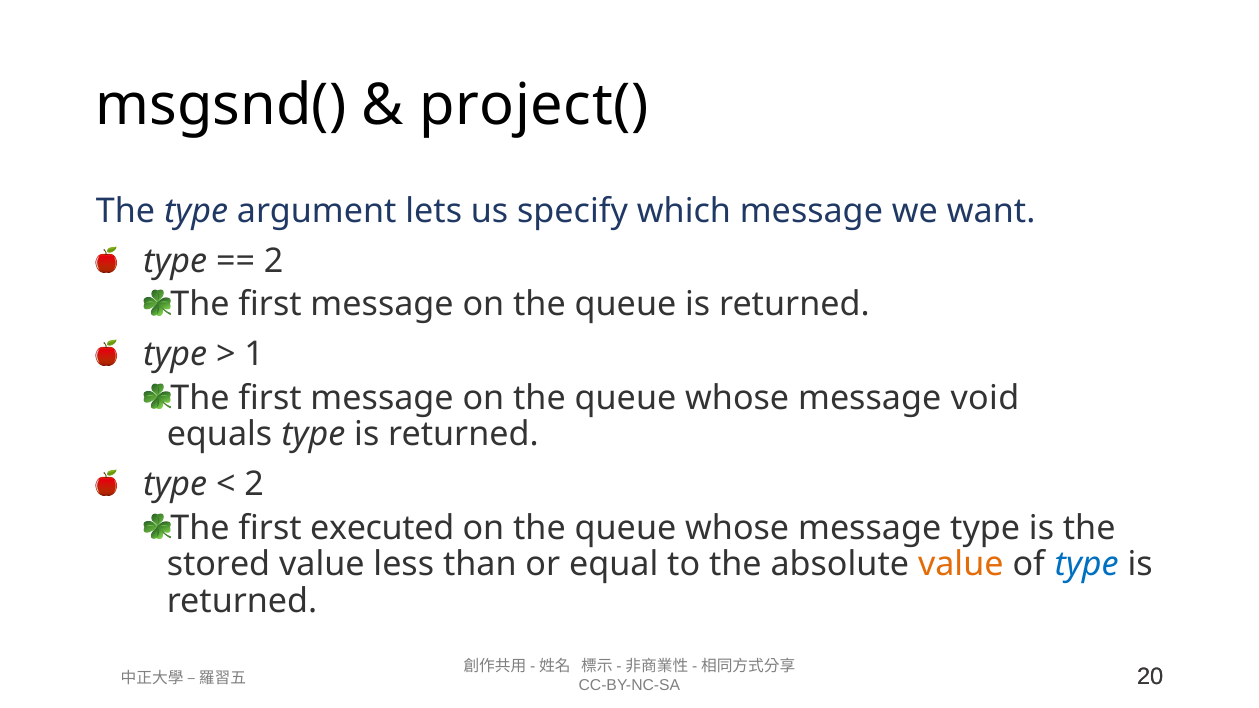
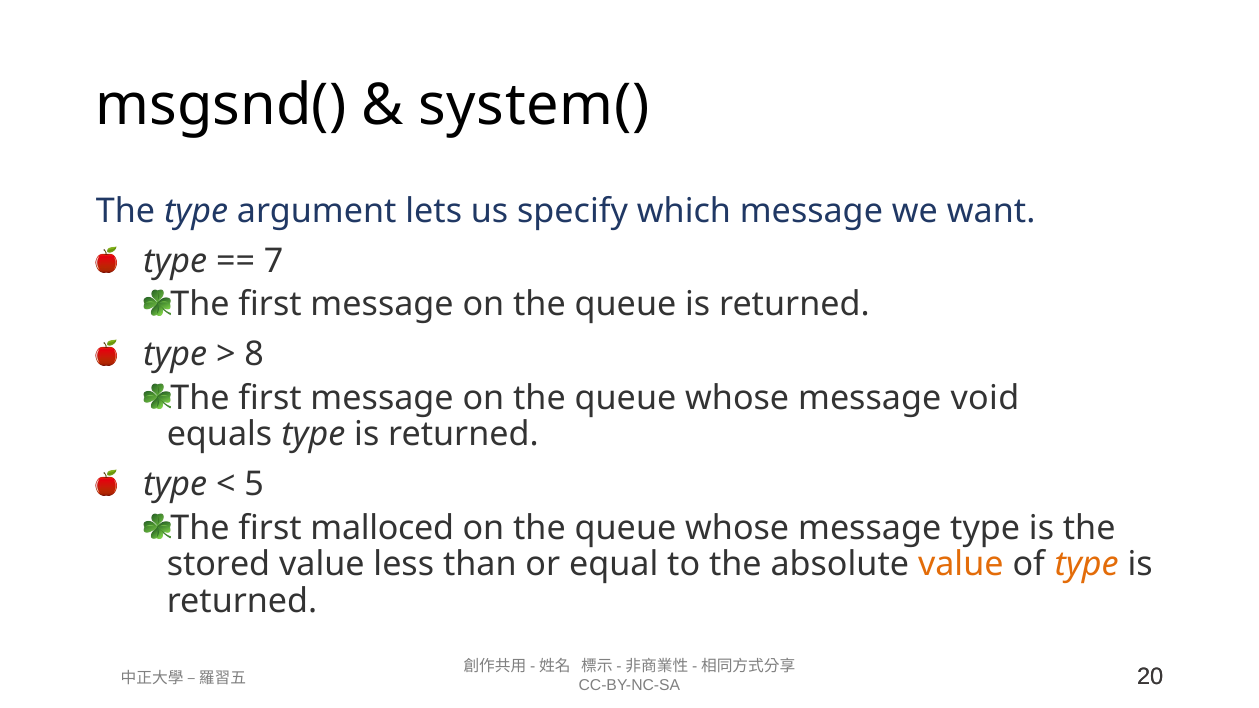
project(: project( -> system( (534, 106)
2: 2 -> 7 (274, 261)
1: 1 -> 8 (254, 355)
2: 2 -> 5 (254, 485)
executed: executed -> malloced (382, 528)
type colour: blue -> orange (1087, 565)
